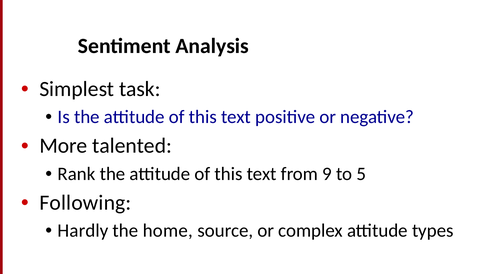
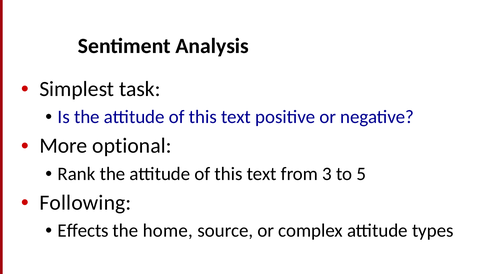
talented: talented -> optional (132, 146)
9: 9 -> 3 (327, 174)
Hardly: Hardly -> Effects (83, 231)
